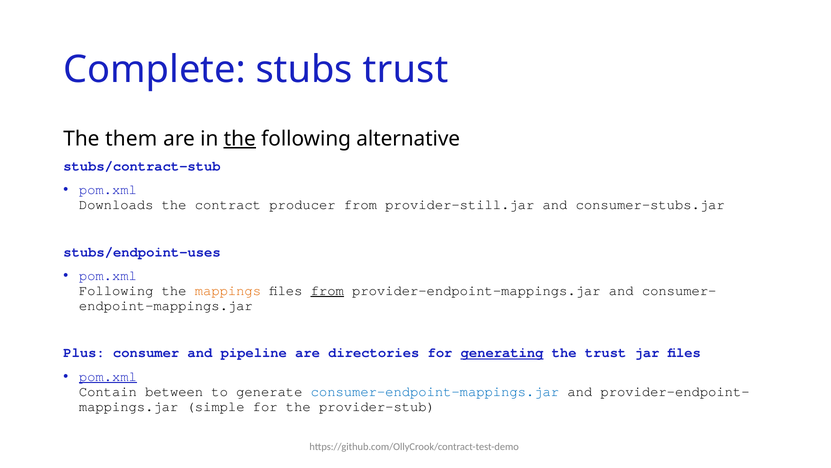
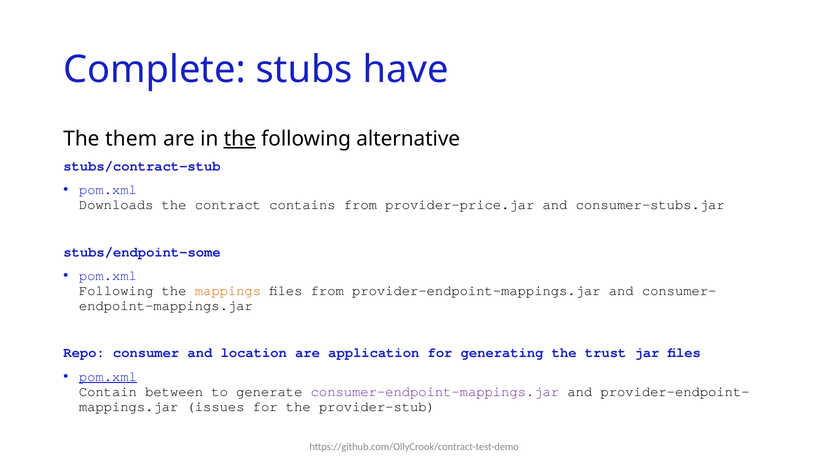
stubs trust: trust -> have (406, 70)
producer: producer -> contains (302, 205)
provider-still.jar: provider-still.jar -> provider-price.jar (460, 205)
stubs/endpoint-uses: stubs/endpoint-uses -> stubs/endpoint-some (142, 252)
from underline: present -> none (327, 290)
Plus: Plus -> Repo (84, 352)
pipeline: pipeline -> location (254, 352)
directories: directories -> application (374, 352)
generating underline: present -> none (502, 352)
consumer-endpoint-mappings.jar colour: blue -> purple (435, 391)
simple: simple -> issues (216, 406)
